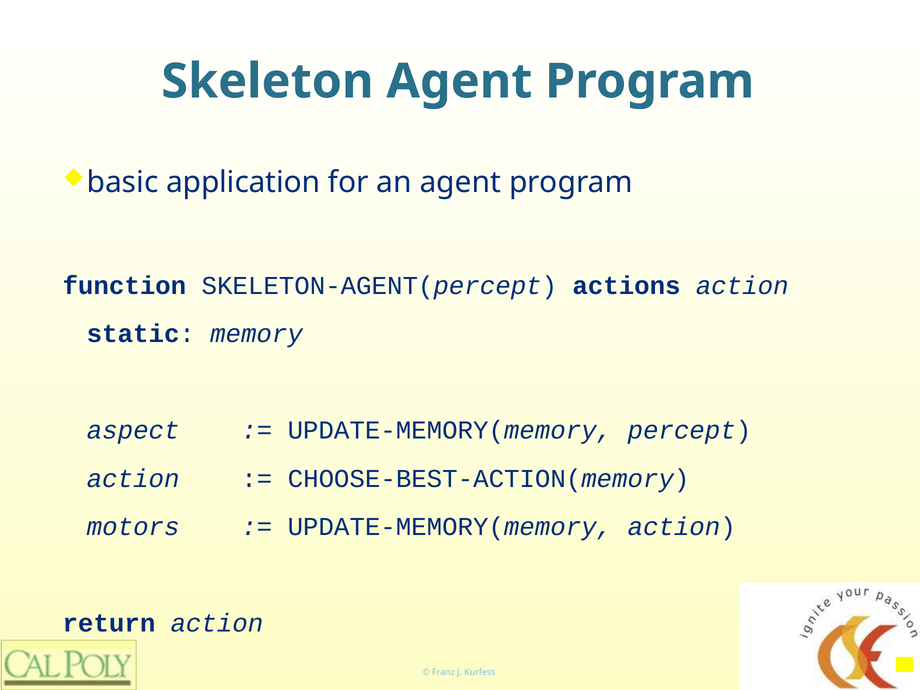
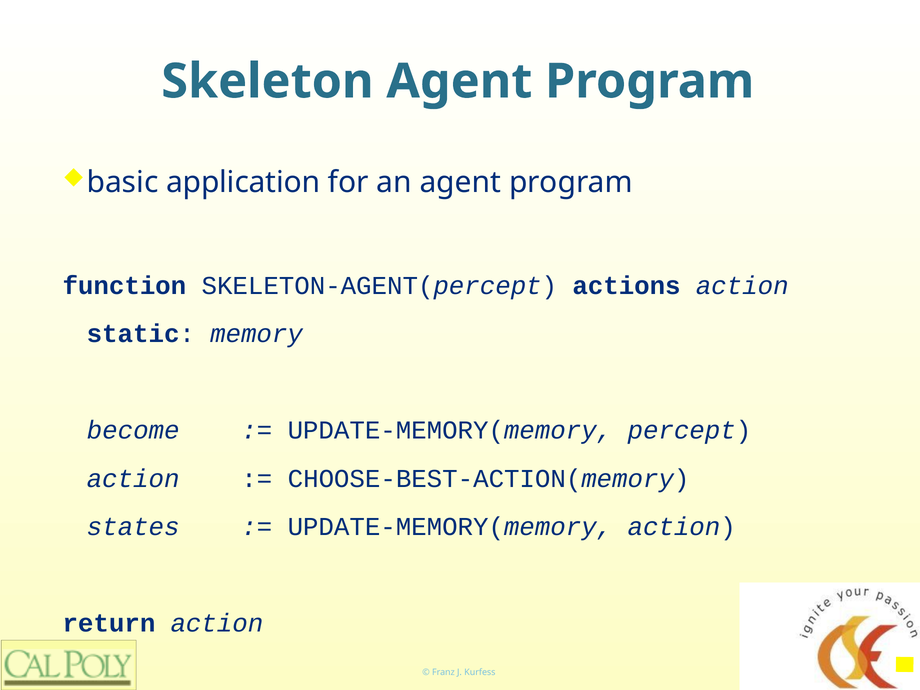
aspect: aspect -> become (133, 430)
motors: motors -> states (133, 527)
